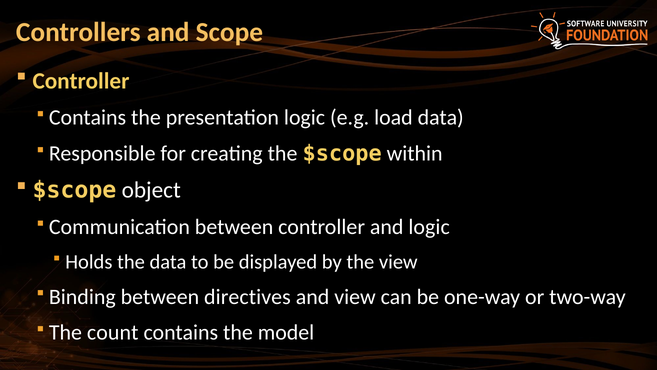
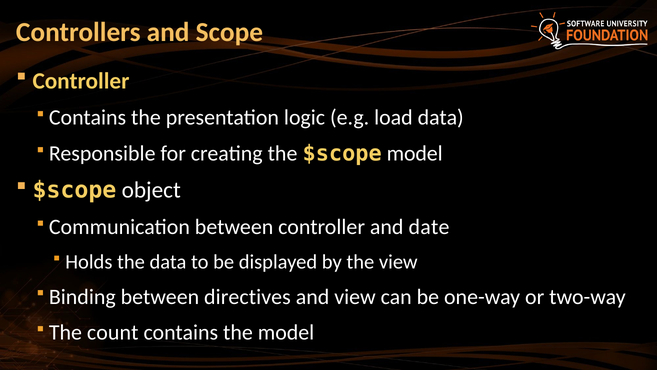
$scope within: within -> model (415, 153)
and logic: logic -> date (429, 227)
